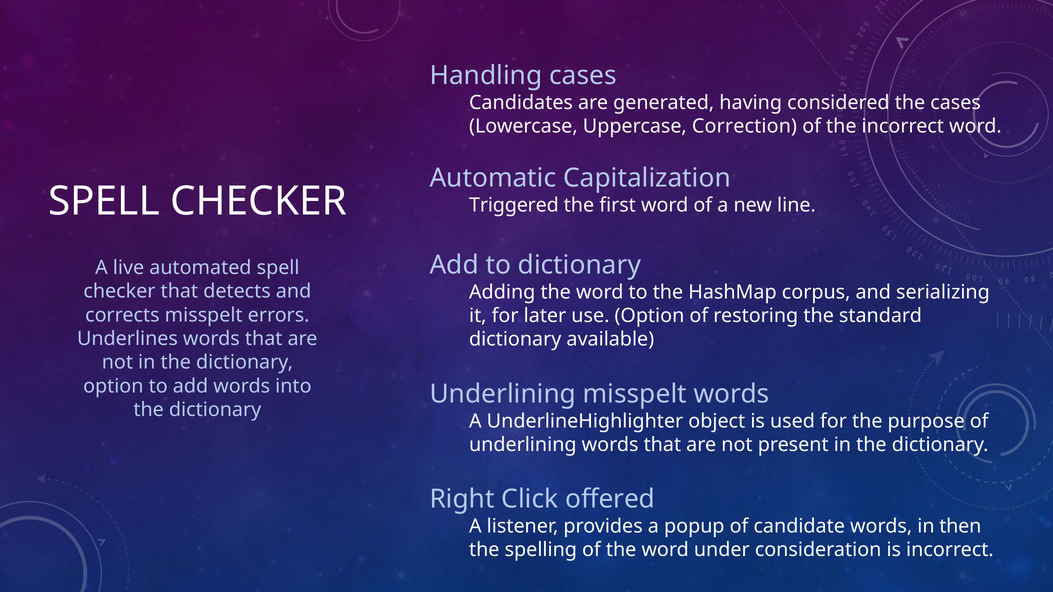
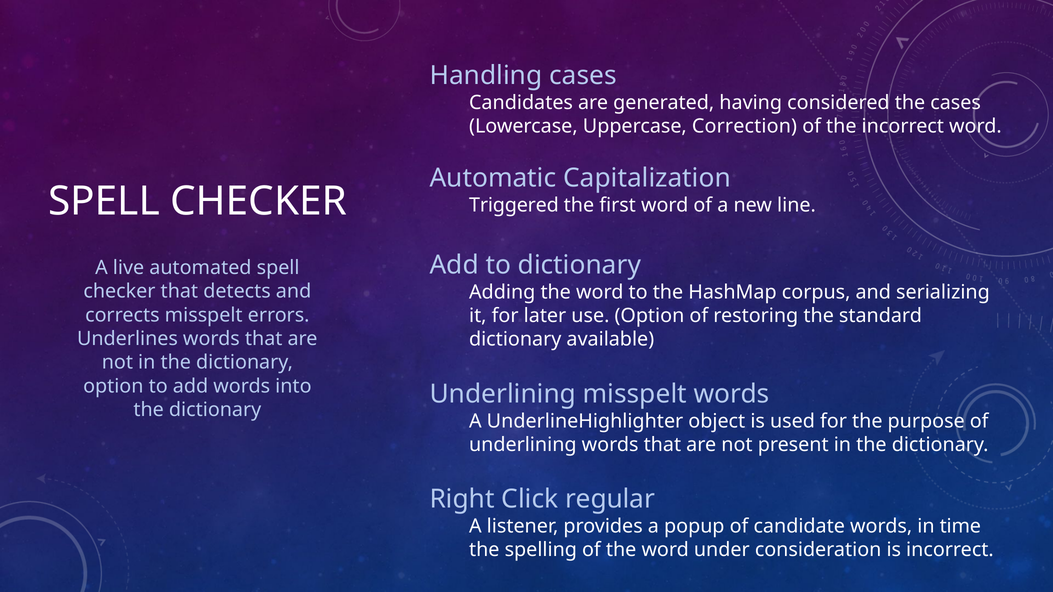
offered: offered -> regular (610, 499)
then: then -> time (960, 527)
